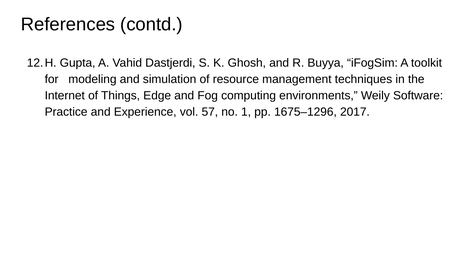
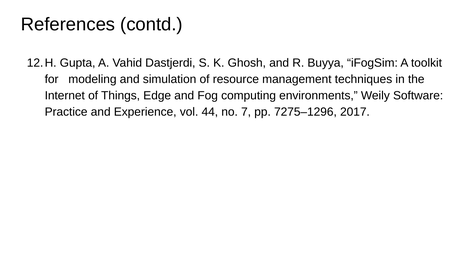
57: 57 -> 44 (210, 112)
1: 1 -> 7 (246, 112)
1675–1296: 1675–1296 -> 7275–1296 (305, 112)
